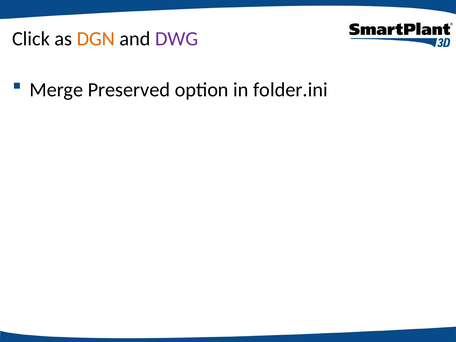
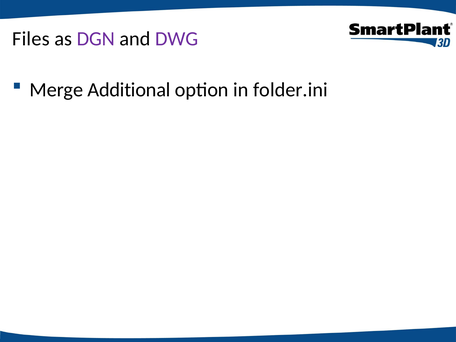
Click: Click -> Files (31, 39)
DGN colour: orange -> purple (96, 39)
Preserved: Preserved -> Additional (129, 90)
